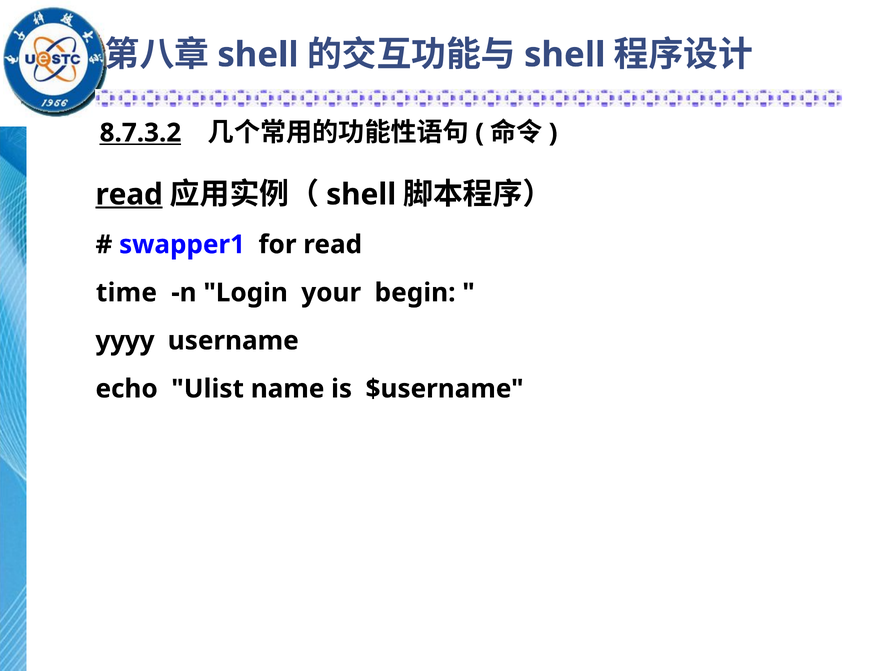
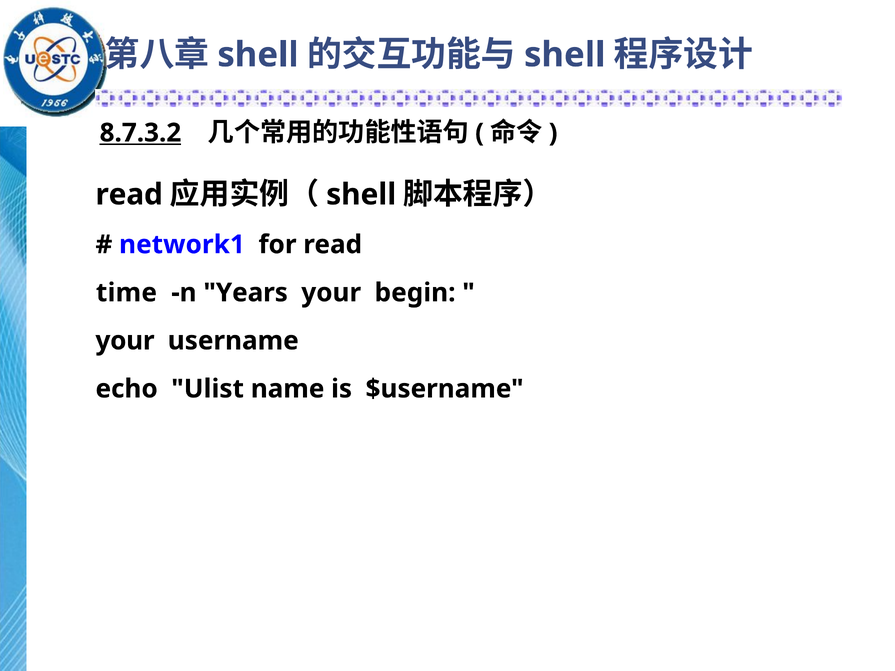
read underline: present -> none (129, 195)
swapper1: swapper1 -> network1 (182, 245)
Login: Login -> Years (246, 293)
yyyy: yyyy -> your (125, 341)
